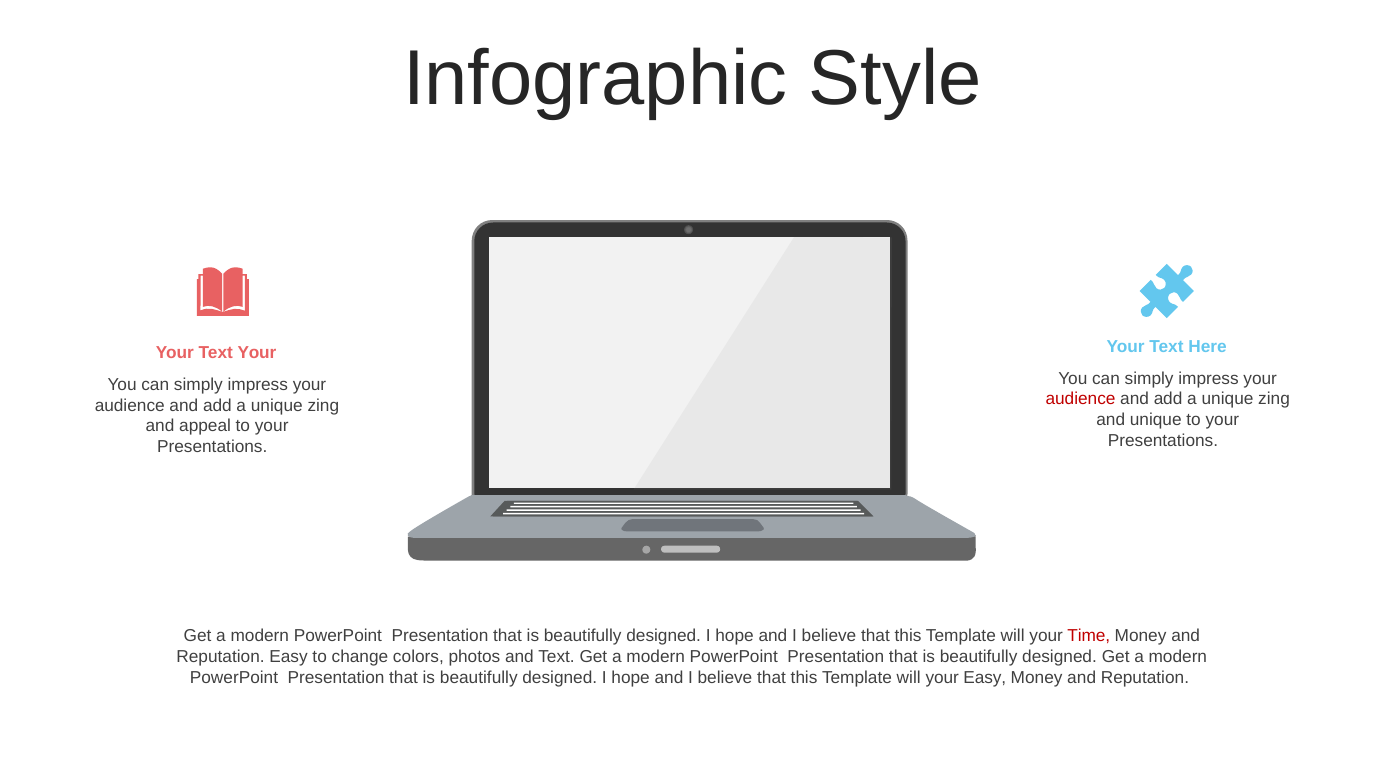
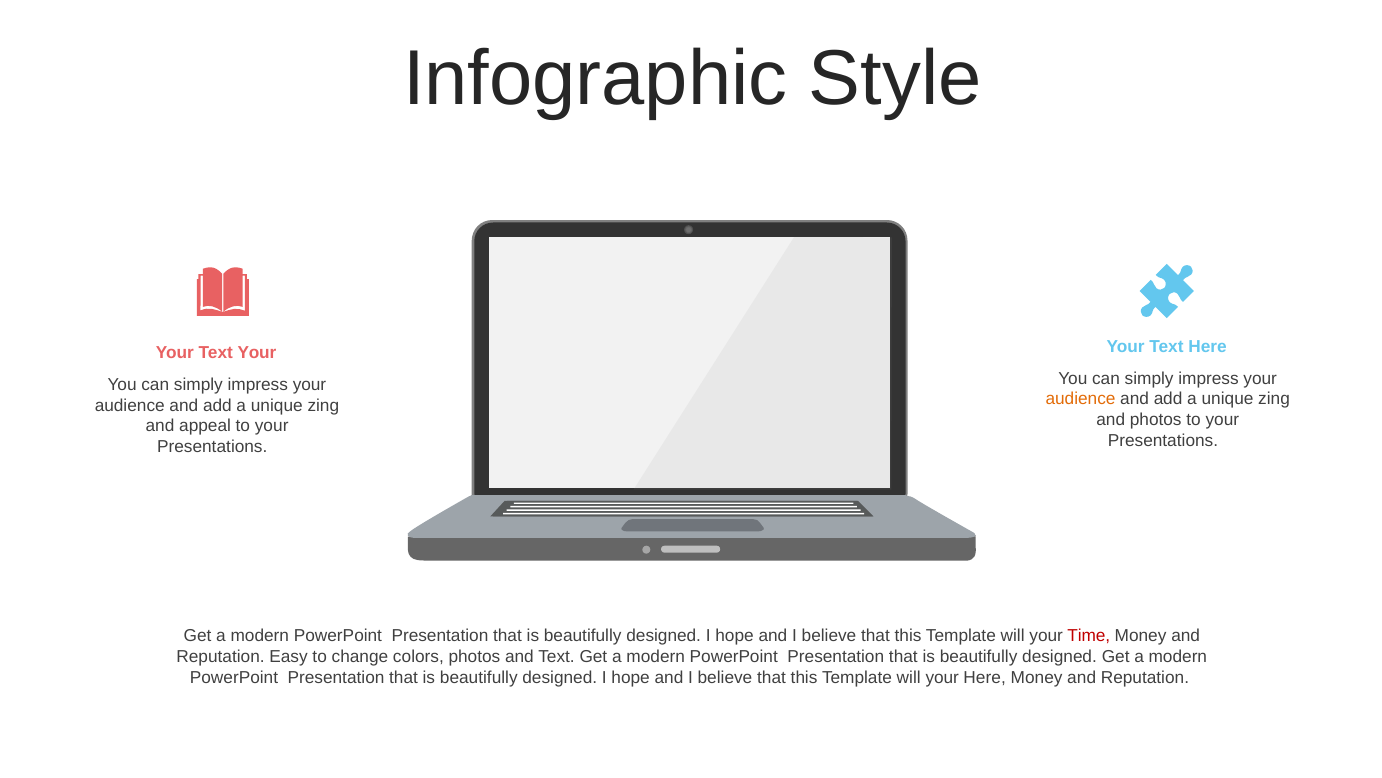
audience colour: red -> orange (1080, 399)
and unique: unique -> photos (1156, 420)
your Easy: Easy -> Here (985, 677)
